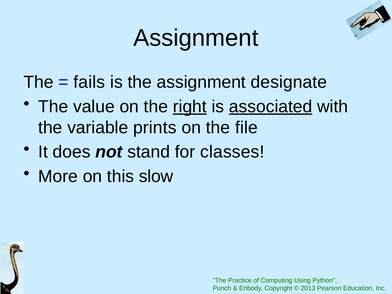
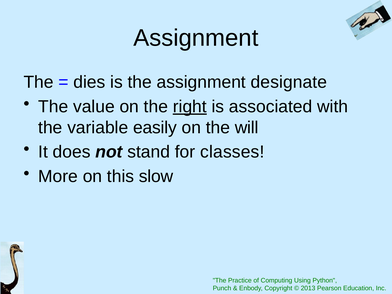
fails: fails -> dies (89, 82)
associated underline: present -> none (271, 107)
prints: prints -> easily (155, 128)
file: file -> will (247, 128)
